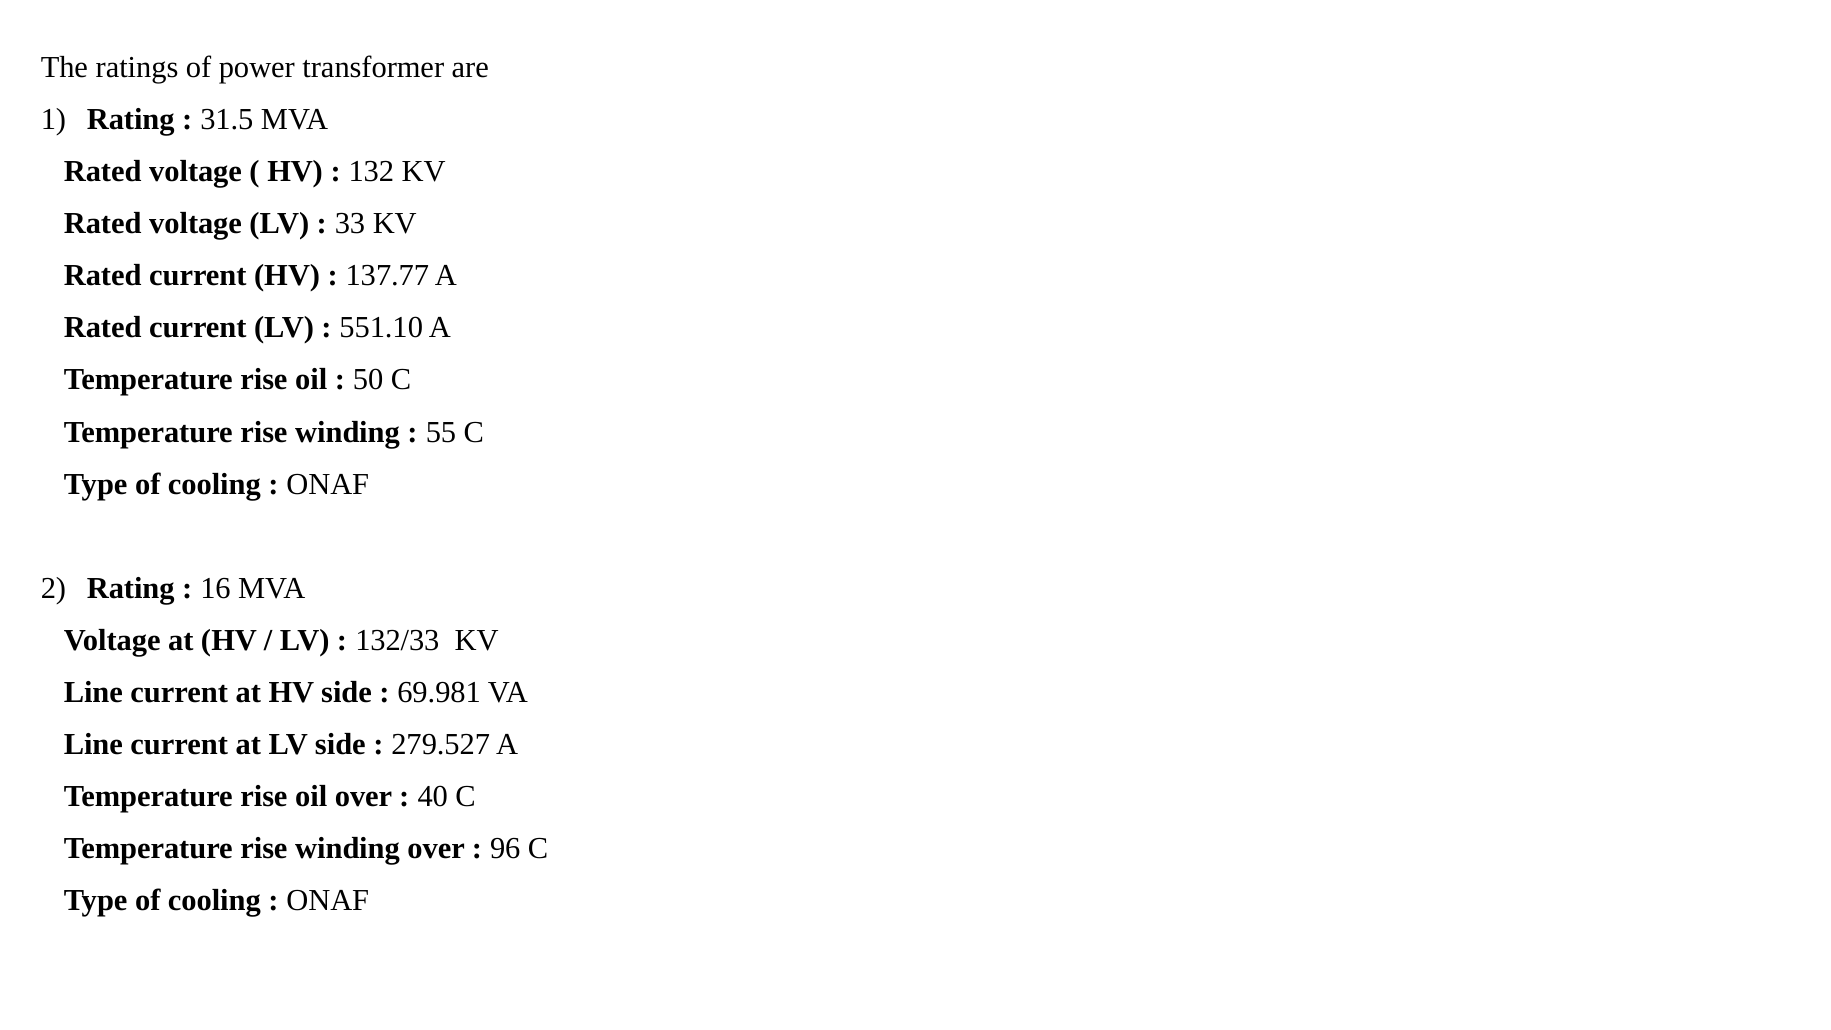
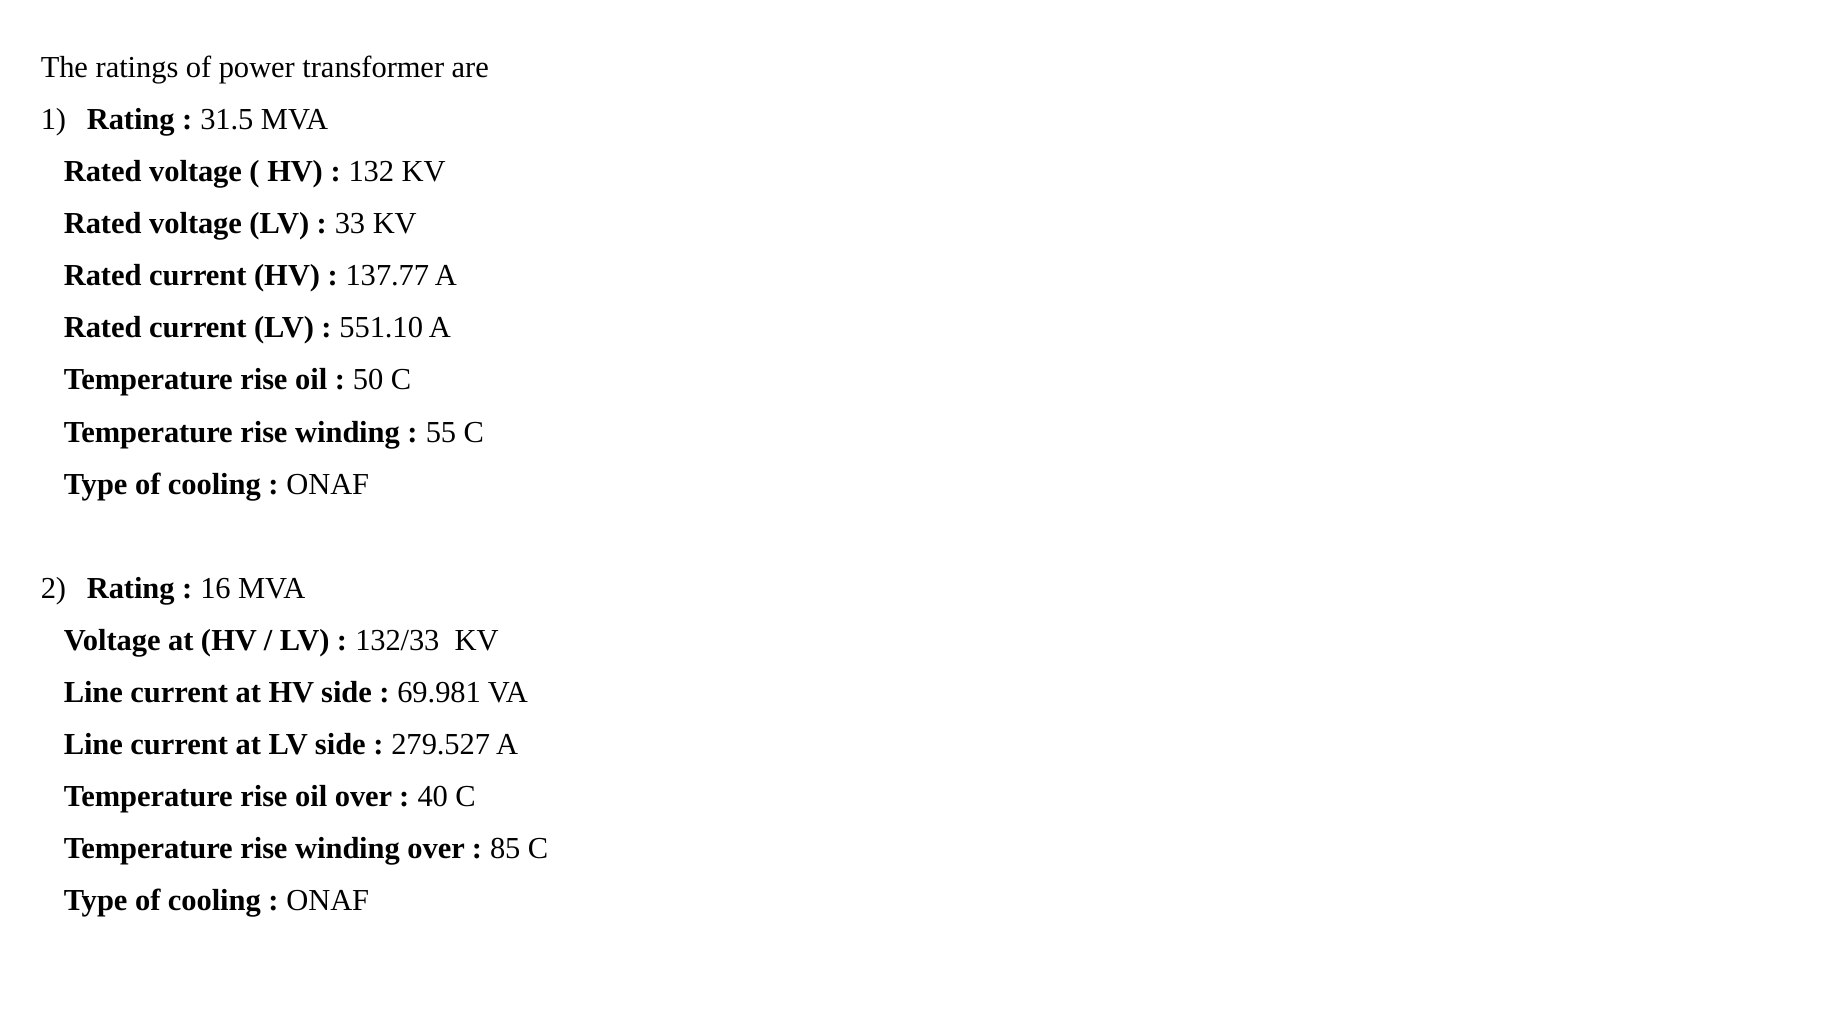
96: 96 -> 85 (505, 848)
